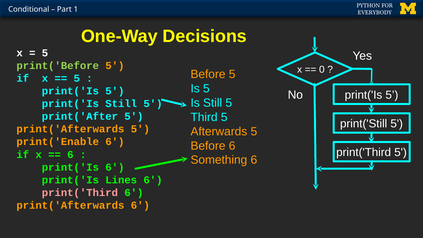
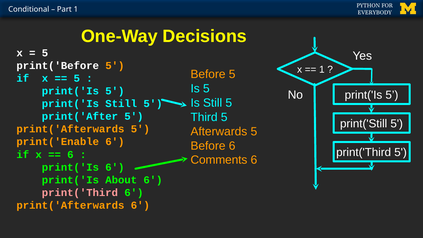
print('Before colour: light green -> white (58, 66)
0: 0 -> 1 (322, 70)
Something: Something -> Comments (219, 160)
Lines: Lines -> About (121, 180)
